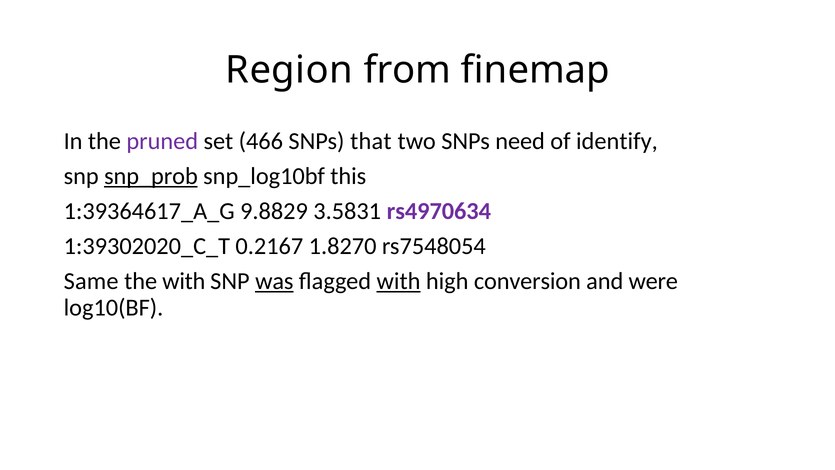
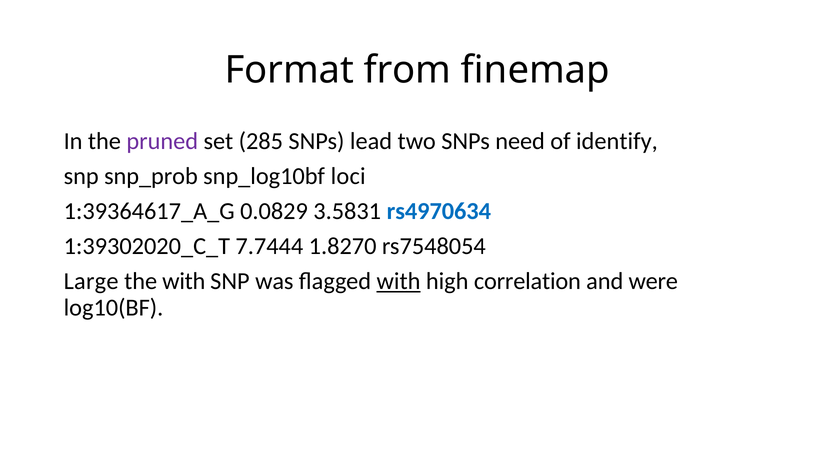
Region: Region -> Format (289, 70)
466: 466 -> 285 (261, 141)
that: that -> lead (371, 141)
snp_prob underline: present -> none (151, 176)
this: this -> loci (348, 176)
9.8829: 9.8829 -> 0.0829 (274, 211)
rs4970634 colour: purple -> blue (439, 211)
0.2167: 0.2167 -> 7.7444 (269, 246)
Same: Same -> Large (91, 281)
was underline: present -> none (274, 281)
conversion: conversion -> correlation (527, 281)
